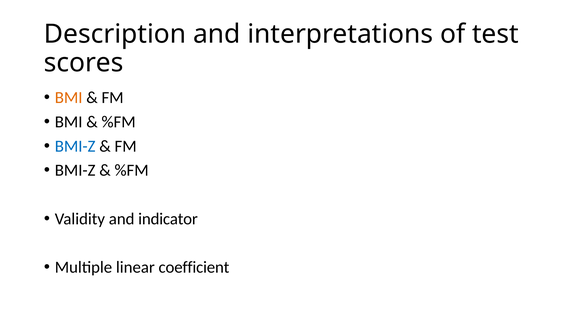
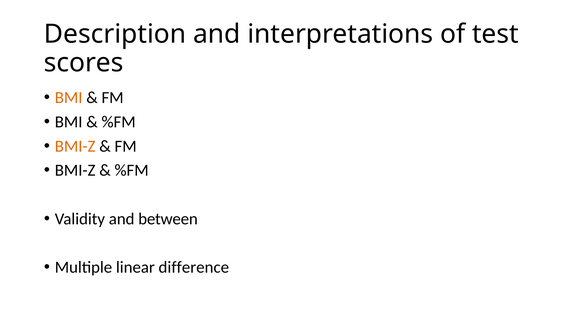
BMI-Z colour: blue -> orange (75, 146)
indicator: indicator -> between (168, 219)
coefficient: coefficient -> difference (194, 267)
